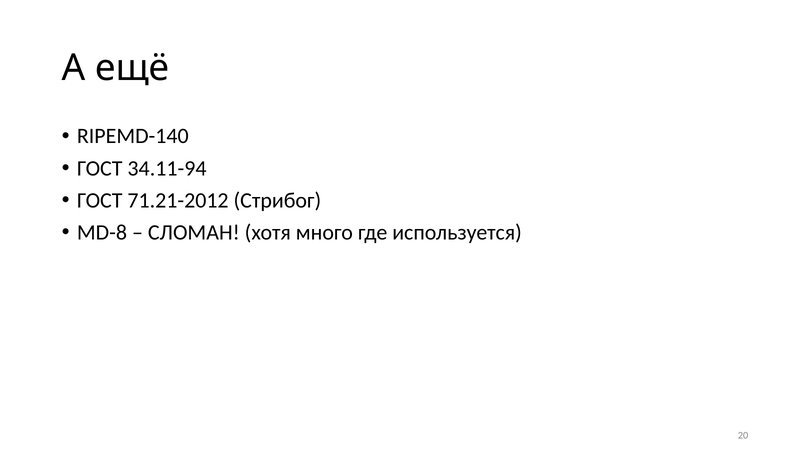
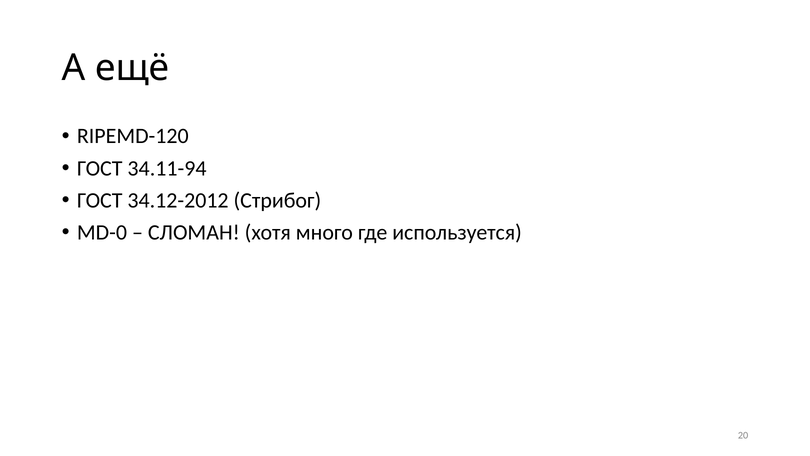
RIPEMD-140: RIPEMD-140 -> RIPEMD-120 (133, 136)
71.21-2012: 71.21-2012 -> 34.12-2012 (178, 200)
MD-8: MD-8 -> MD-0 (102, 232)
